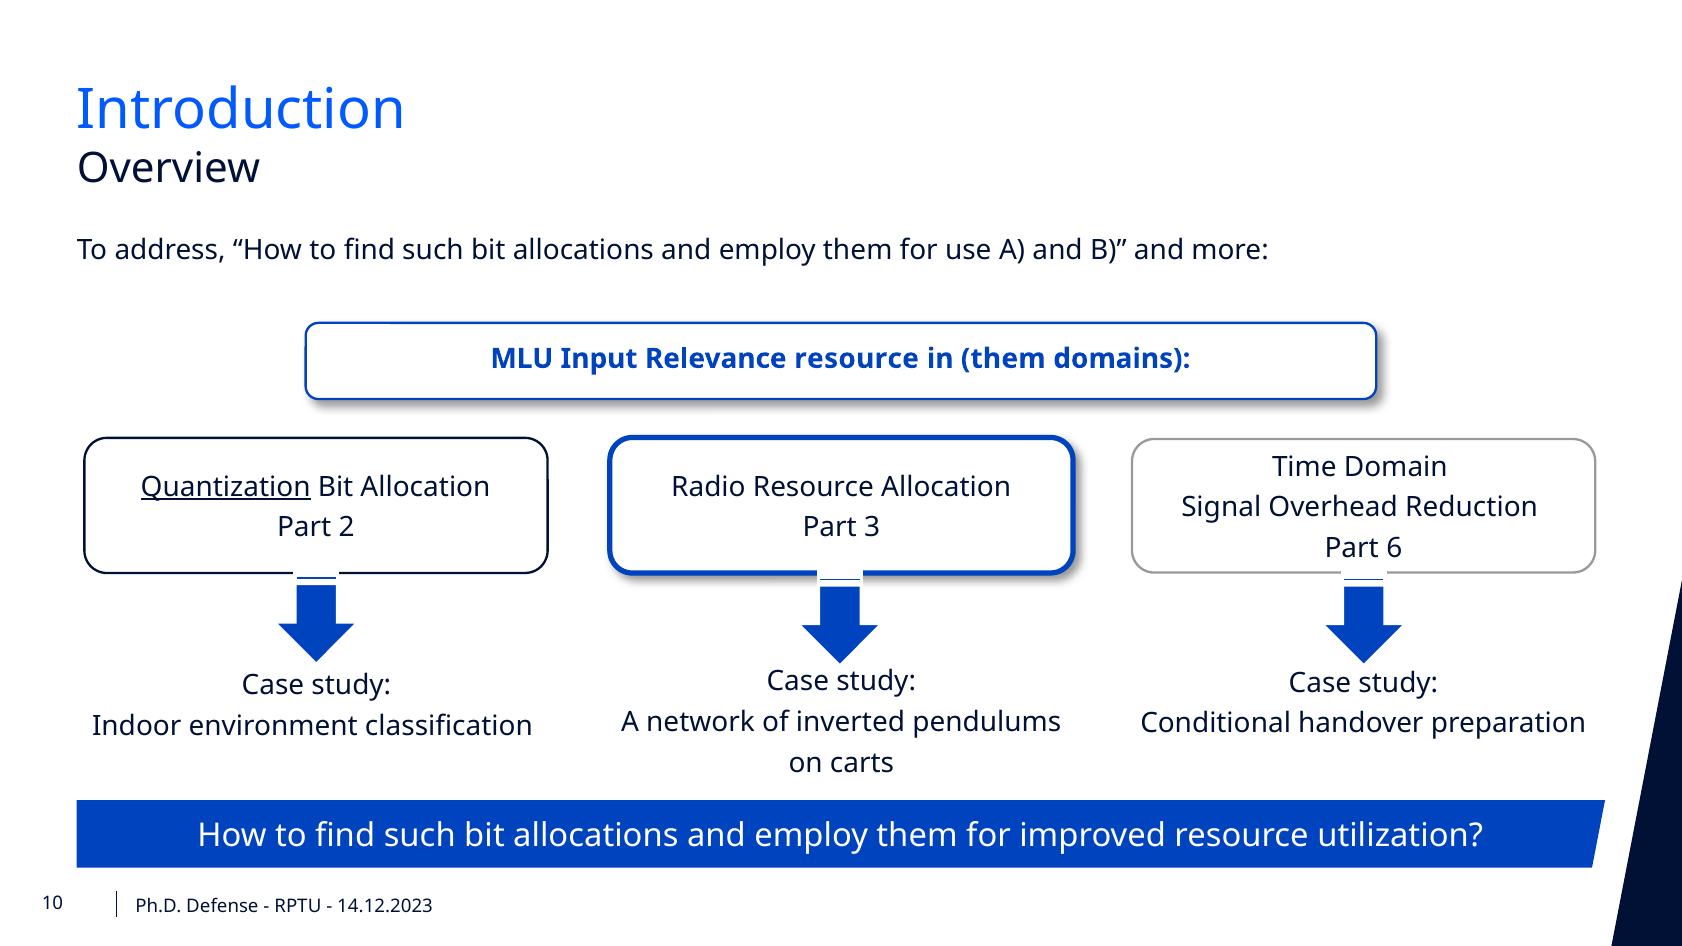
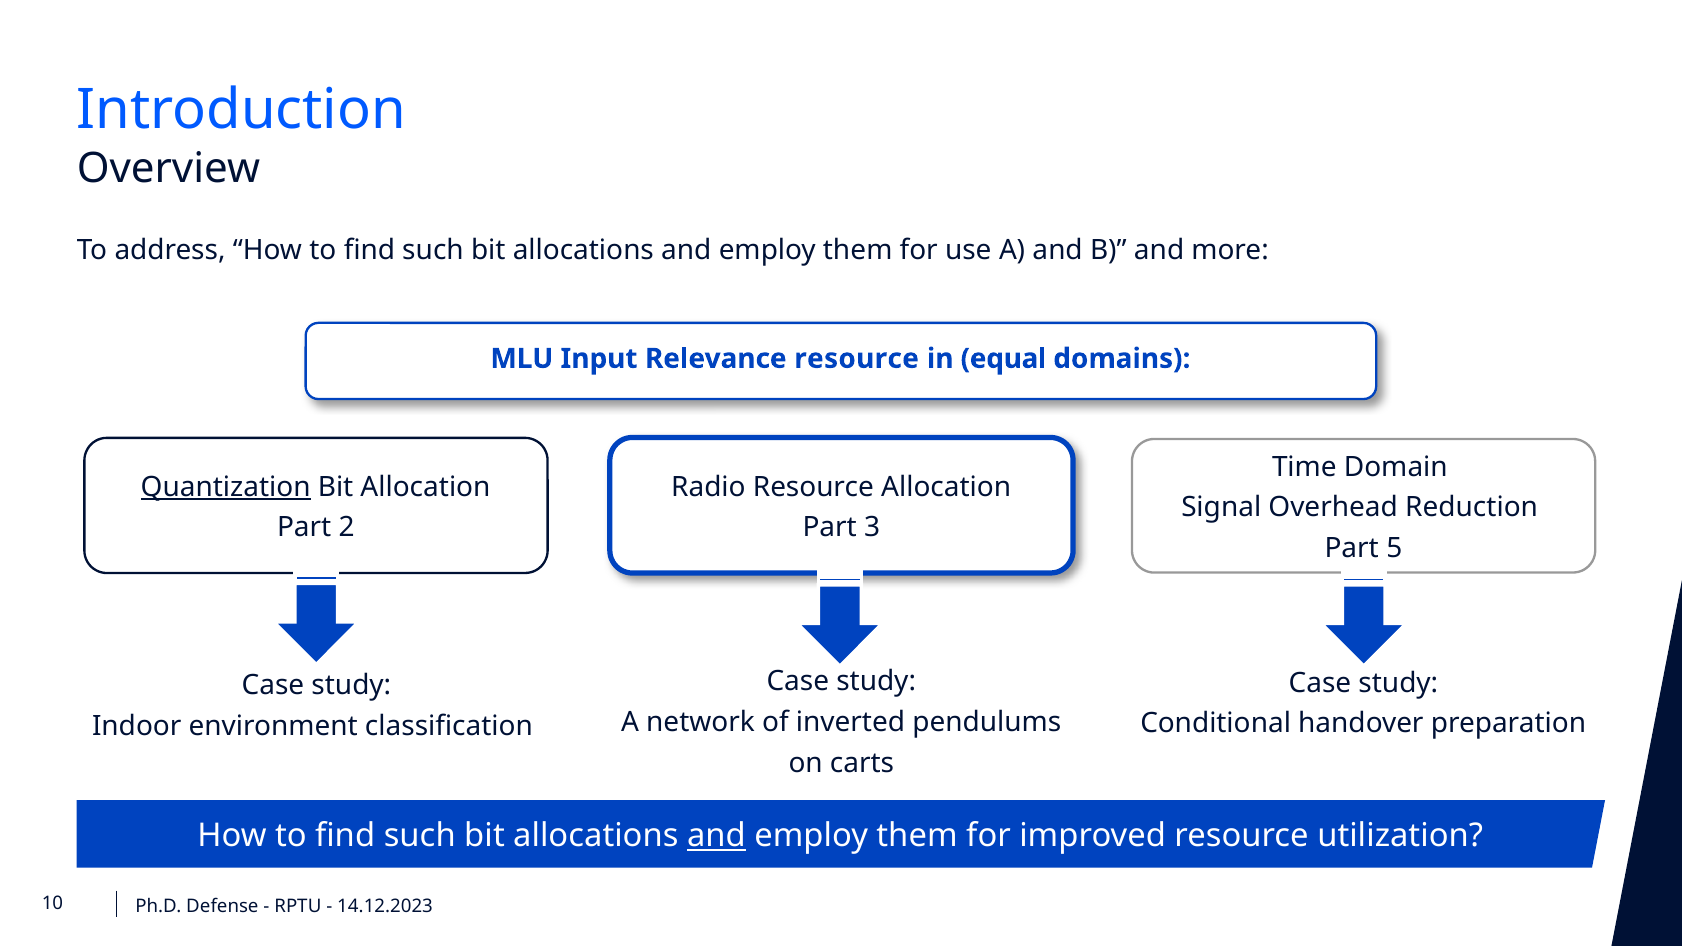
in them: them -> equal (1003, 359)
6: 6 -> 5 (1394, 548)
and underline: none -> present (716, 836)
